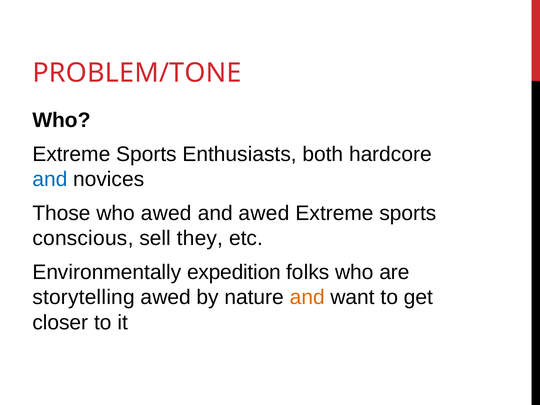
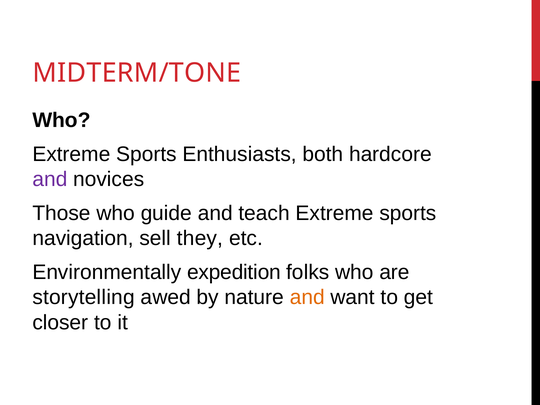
PROBLEM/TONE: PROBLEM/TONE -> MIDTERM/TONE (137, 73)
and colour: blue -> purple (50, 179)
who awed: awed -> guide (166, 213)
and awed: awed -> teach (264, 213)
conscious: conscious -> navigation (83, 238)
